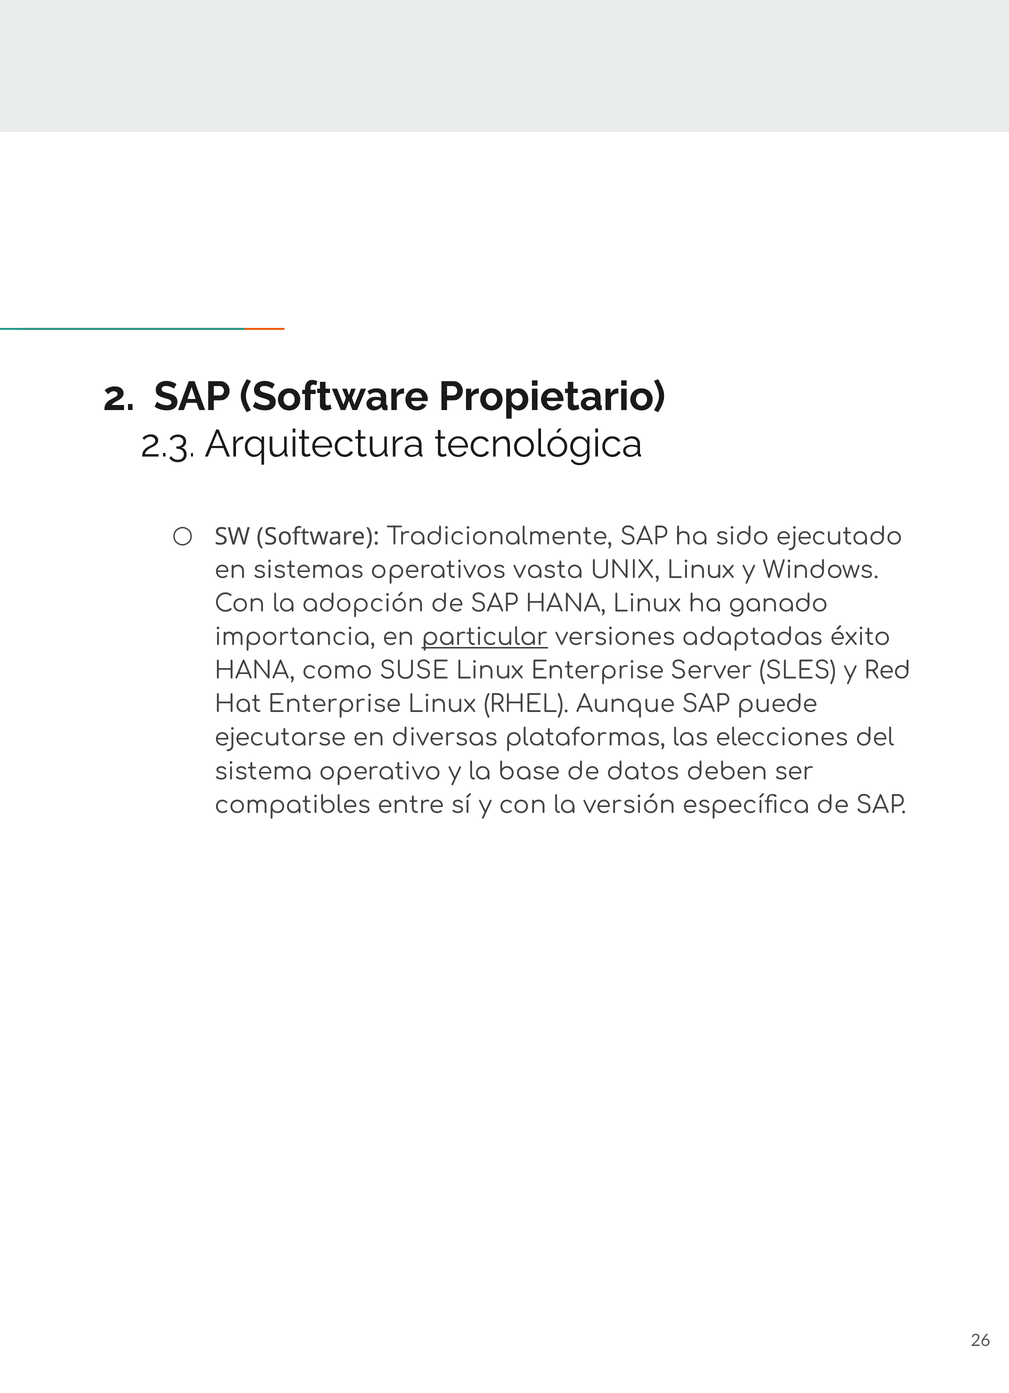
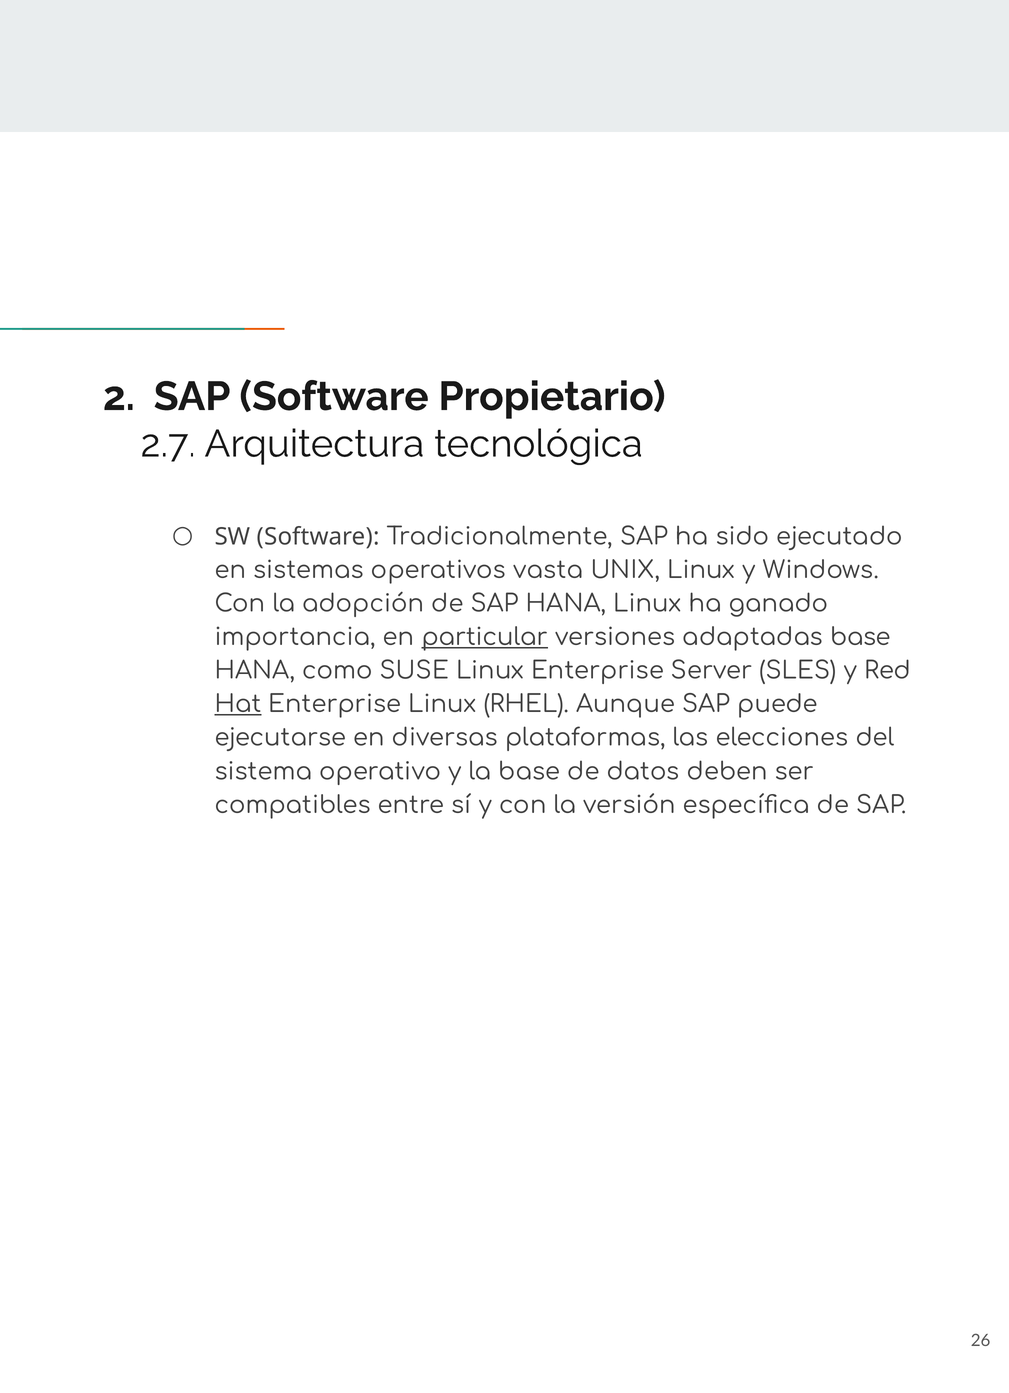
2.3: 2.3 -> 2.7 (168, 444)
adaptadas éxito: éxito -> base (860, 638)
Hat underline: none -> present (238, 705)
